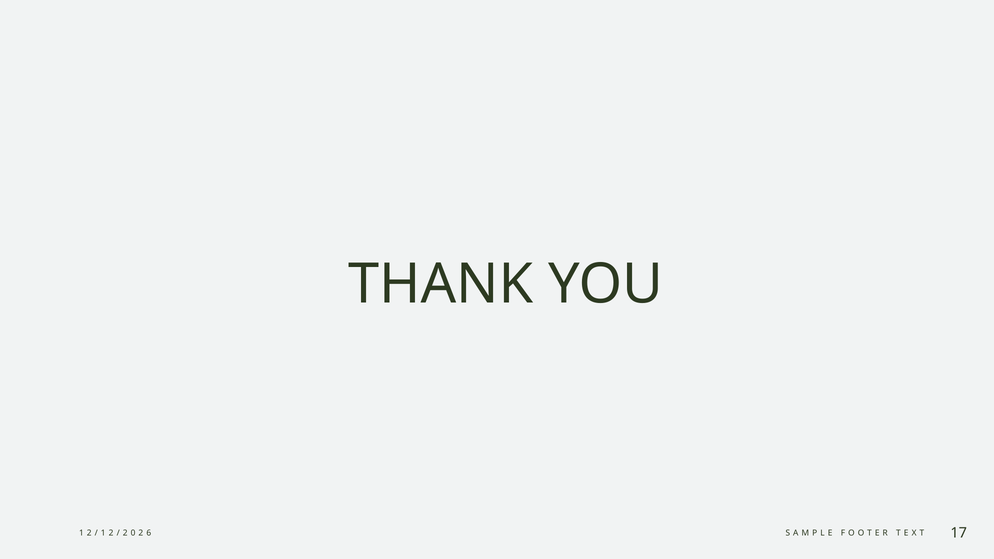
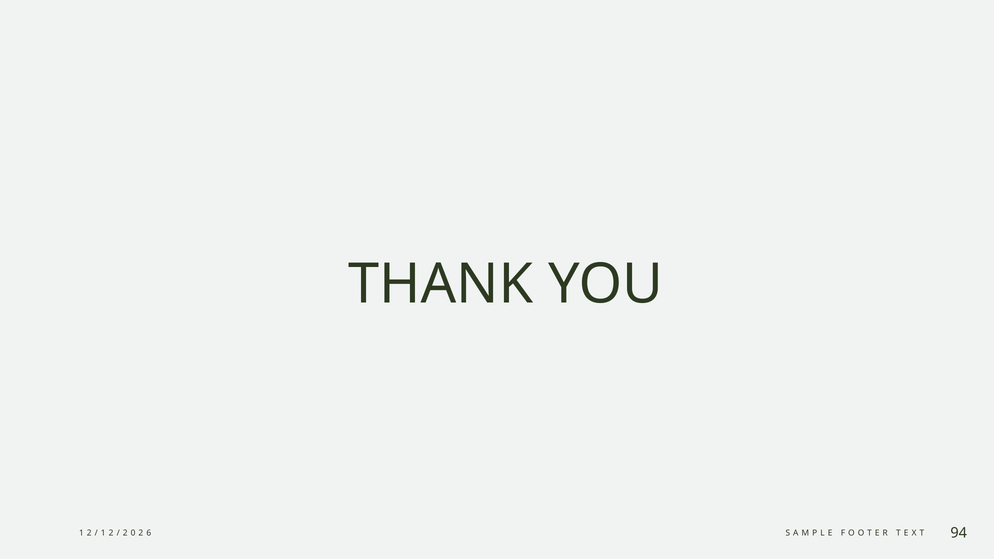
17: 17 -> 94 (959, 533)
